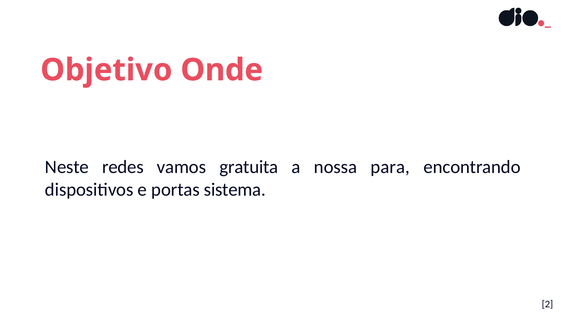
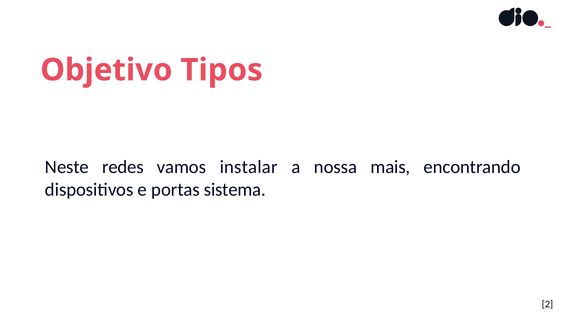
Onde: Onde -> Tipos (222, 70)
gratuita: gratuita -> instalar (249, 167)
para: para -> mais (390, 167)
